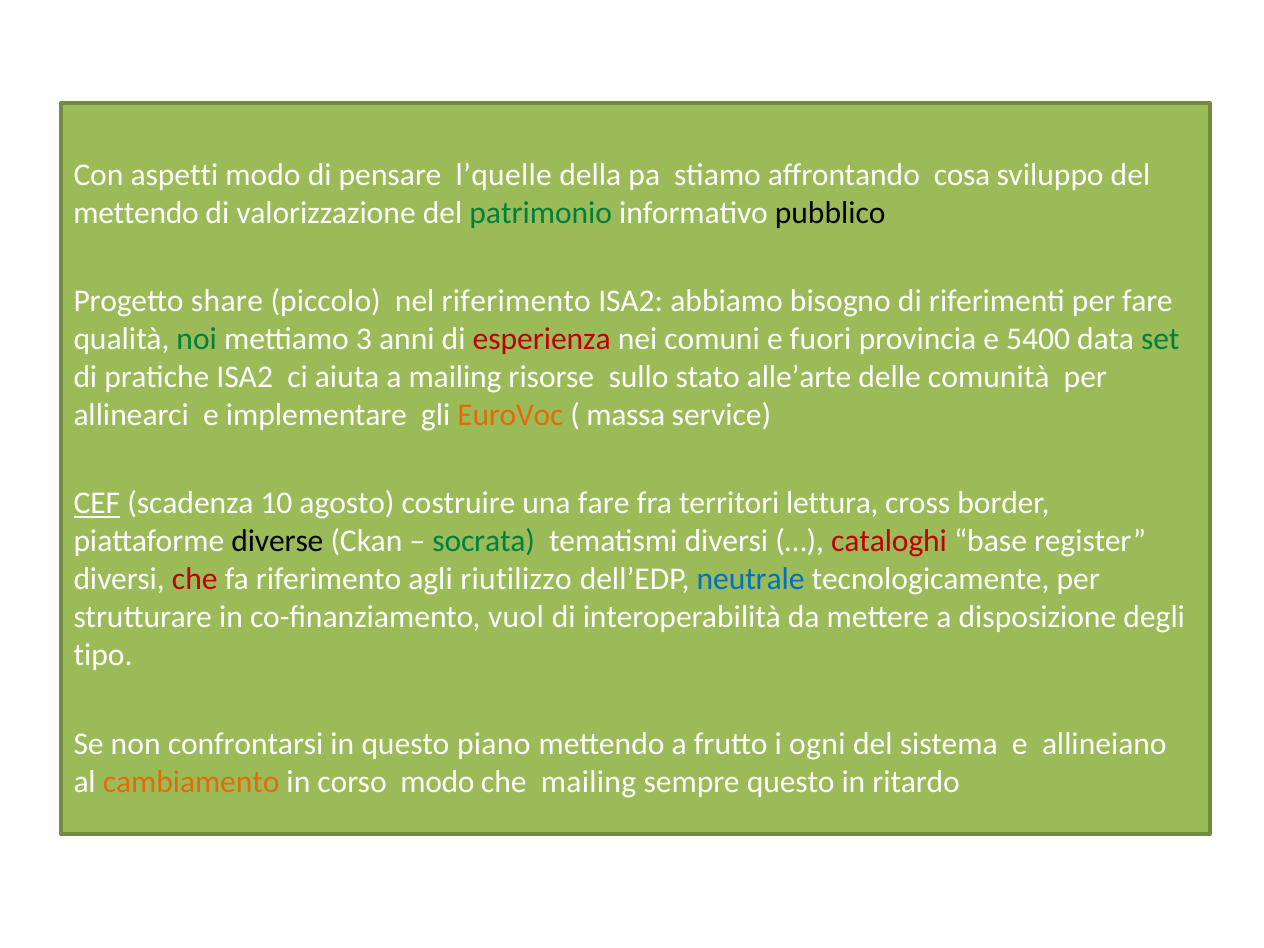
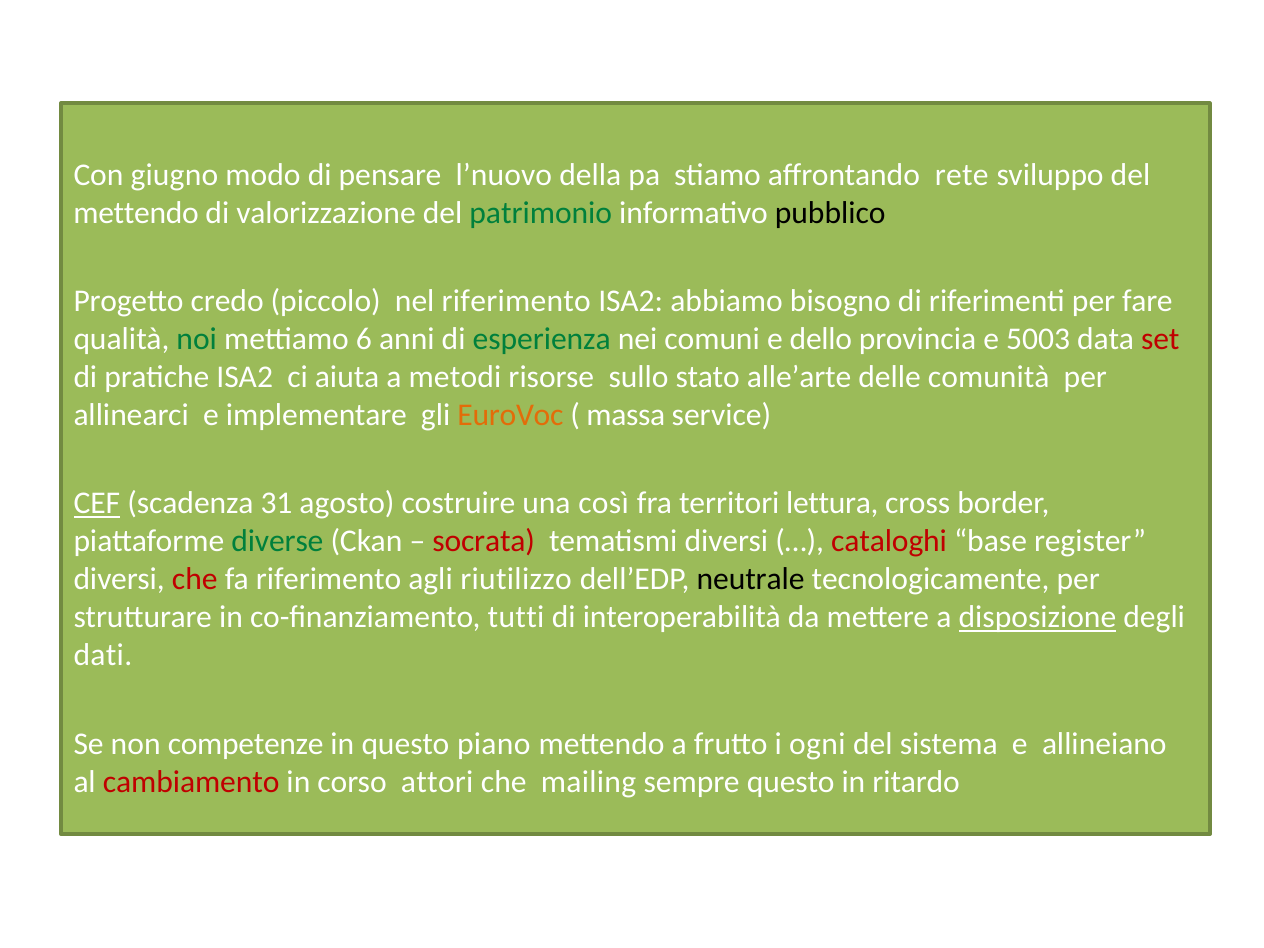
aspetti: aspetti -> giugno (174, 175)
l’quelle: l’quelle -> l’nuovo (504, 175)
cosa: cosa -> rete (962, 175)
share: share -> credo (227, 301)
3: 3 -> 6 (364, 339)
esperienza colour: red -> green (542, 339)
fuori: fuori -> dello (821, 339)
5400: 5400 -> 5003 (1038, 339)
set colour: green -> red (1160, 339)
a mailing: mailing -> metodi (455, 377)
10: 10 -> 31 (276, 504)
una fare: fare -> così (604, 504)
diverse colour: black -> green (277, 541)
socrata colour: green -> red (484, 541)
neutrale colour: blue -> black (751, 579)
vuol: vuol -> tutti (516, 617)
disposizione underline: none -> present (1037, 617)
tipo: tipo -> dati (103, 655)
confrontarsi: confrontarsi -> competenze (246, 744)
cambiamento colour: orange -> red (191, 782)
corso modo: modo -> attori (437, 782)
